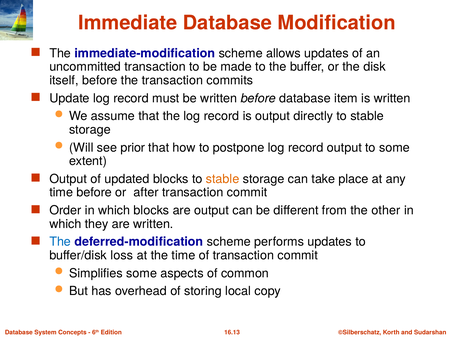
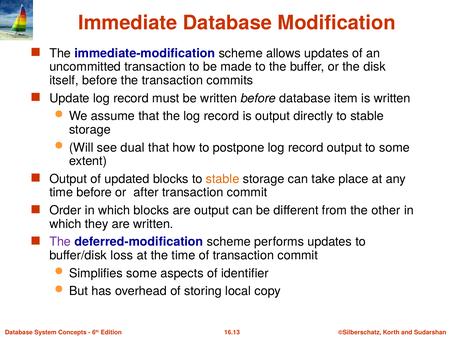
prior: prior -> dual (133, 148)
The colour: blue -> purple (60, 242)
common: common -> identifier (245, 273)
